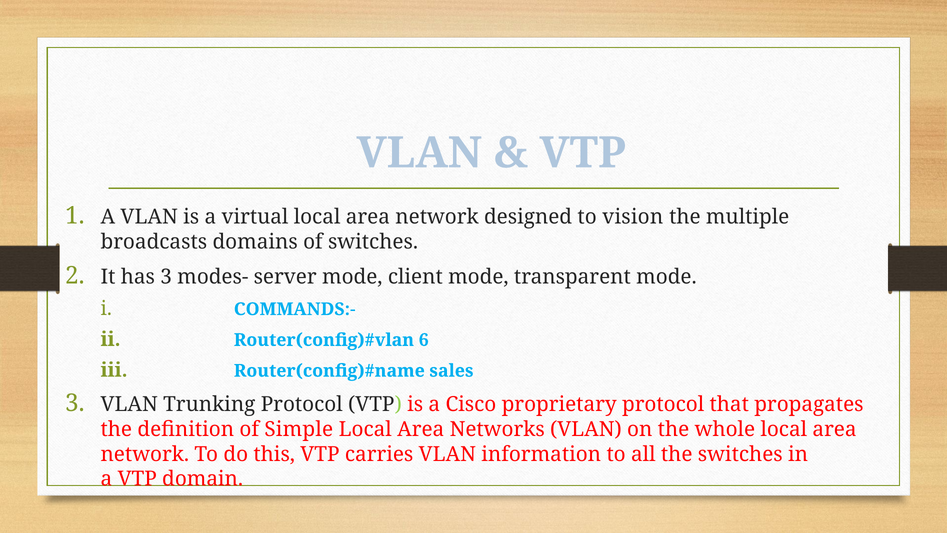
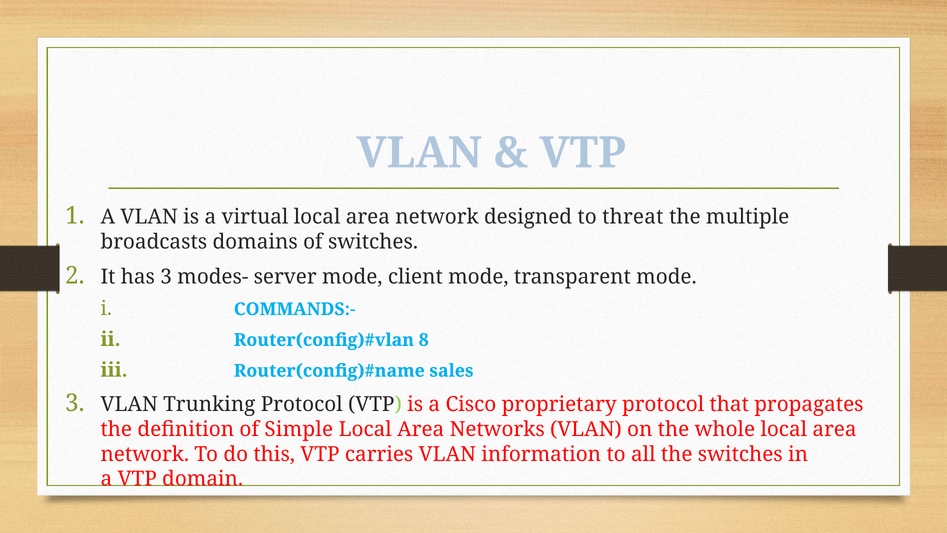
vision: vision -> threat (633, 217)
6: 6 -> 8 (424, 340)
